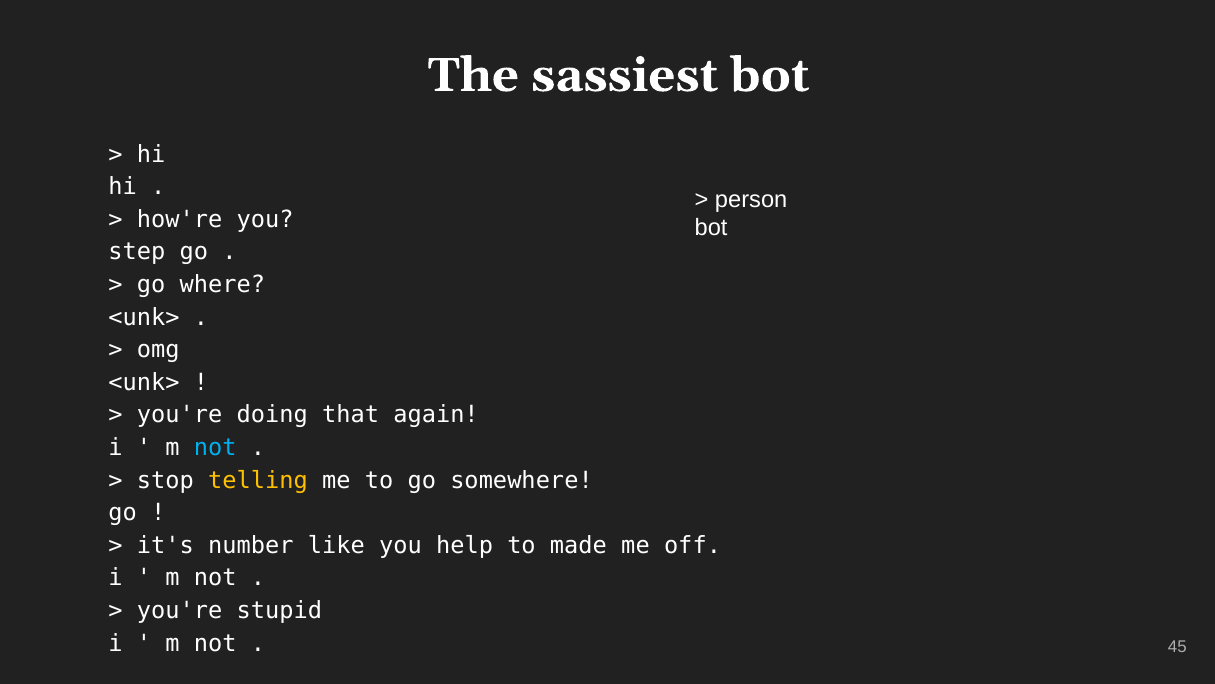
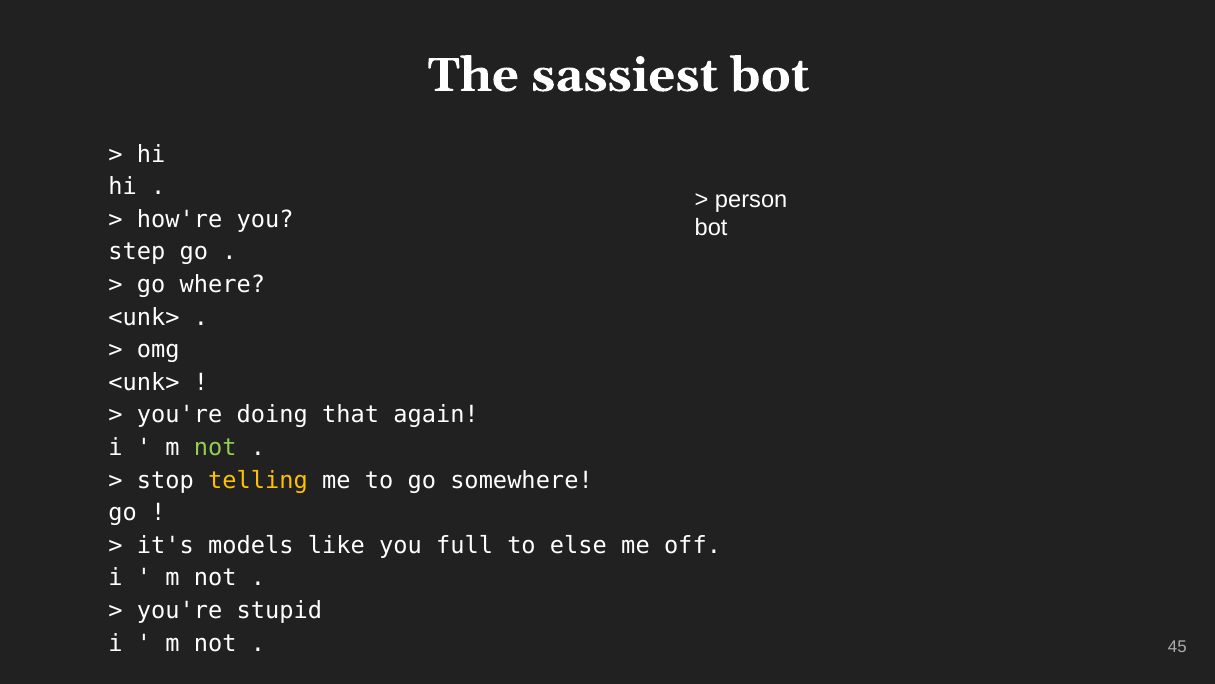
not colour: light blue -> light green (215, 447)
number: number -> models (251, 545)
help: help -> full (465, 545)
made: made -> else (578, 545)
